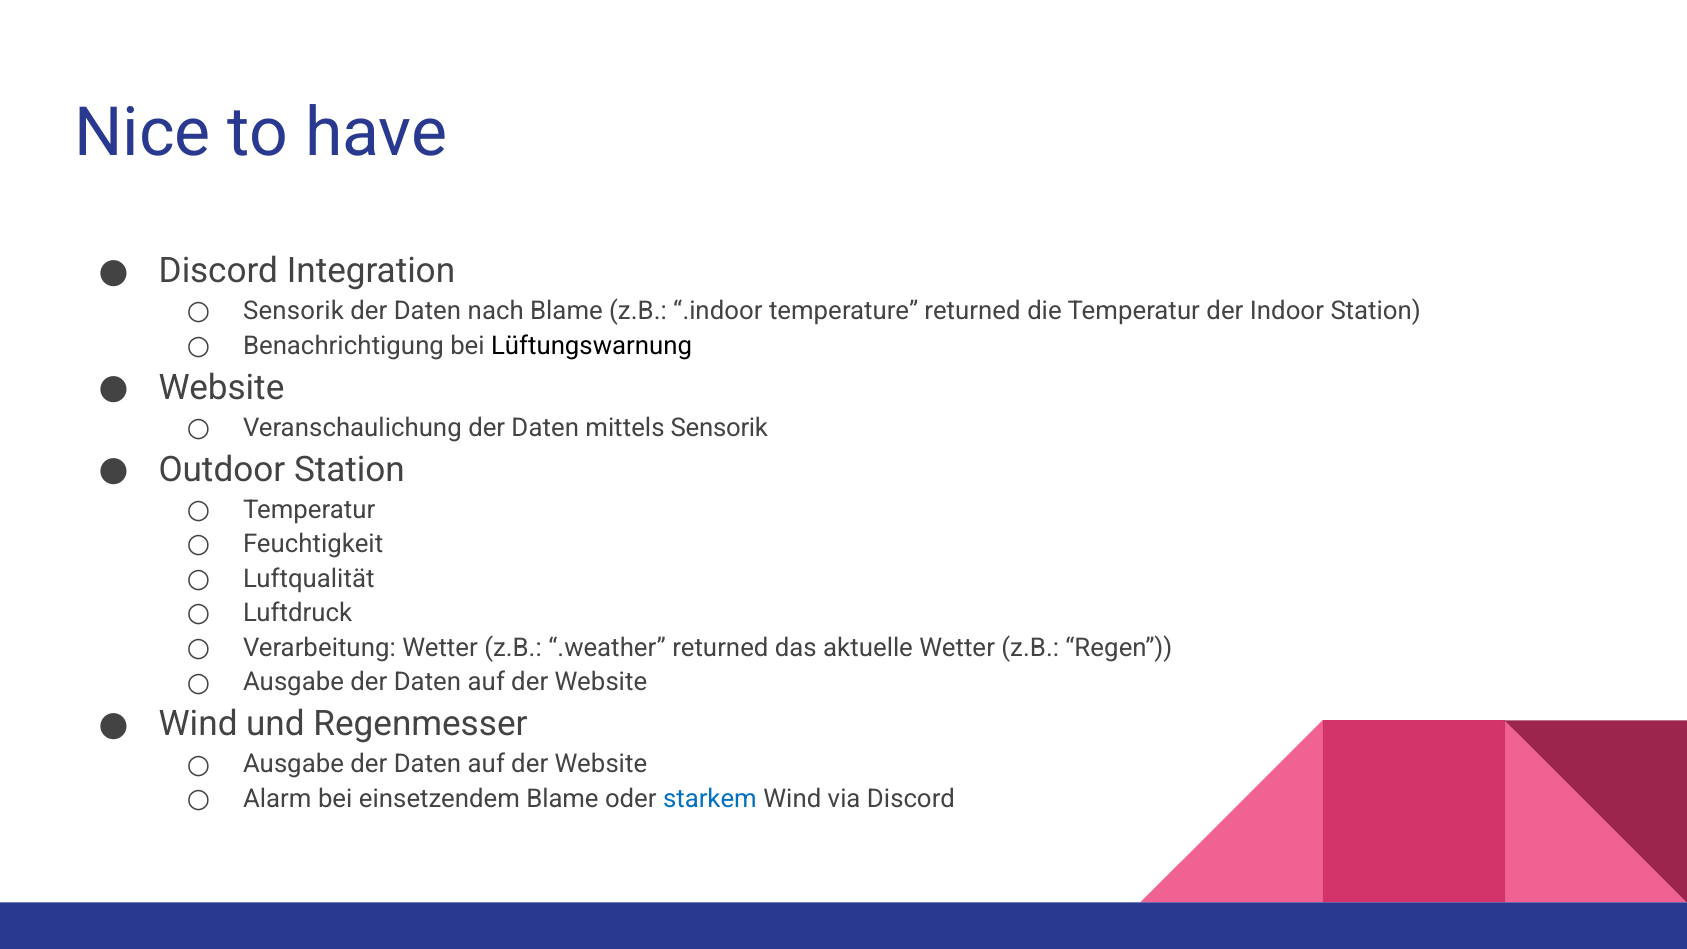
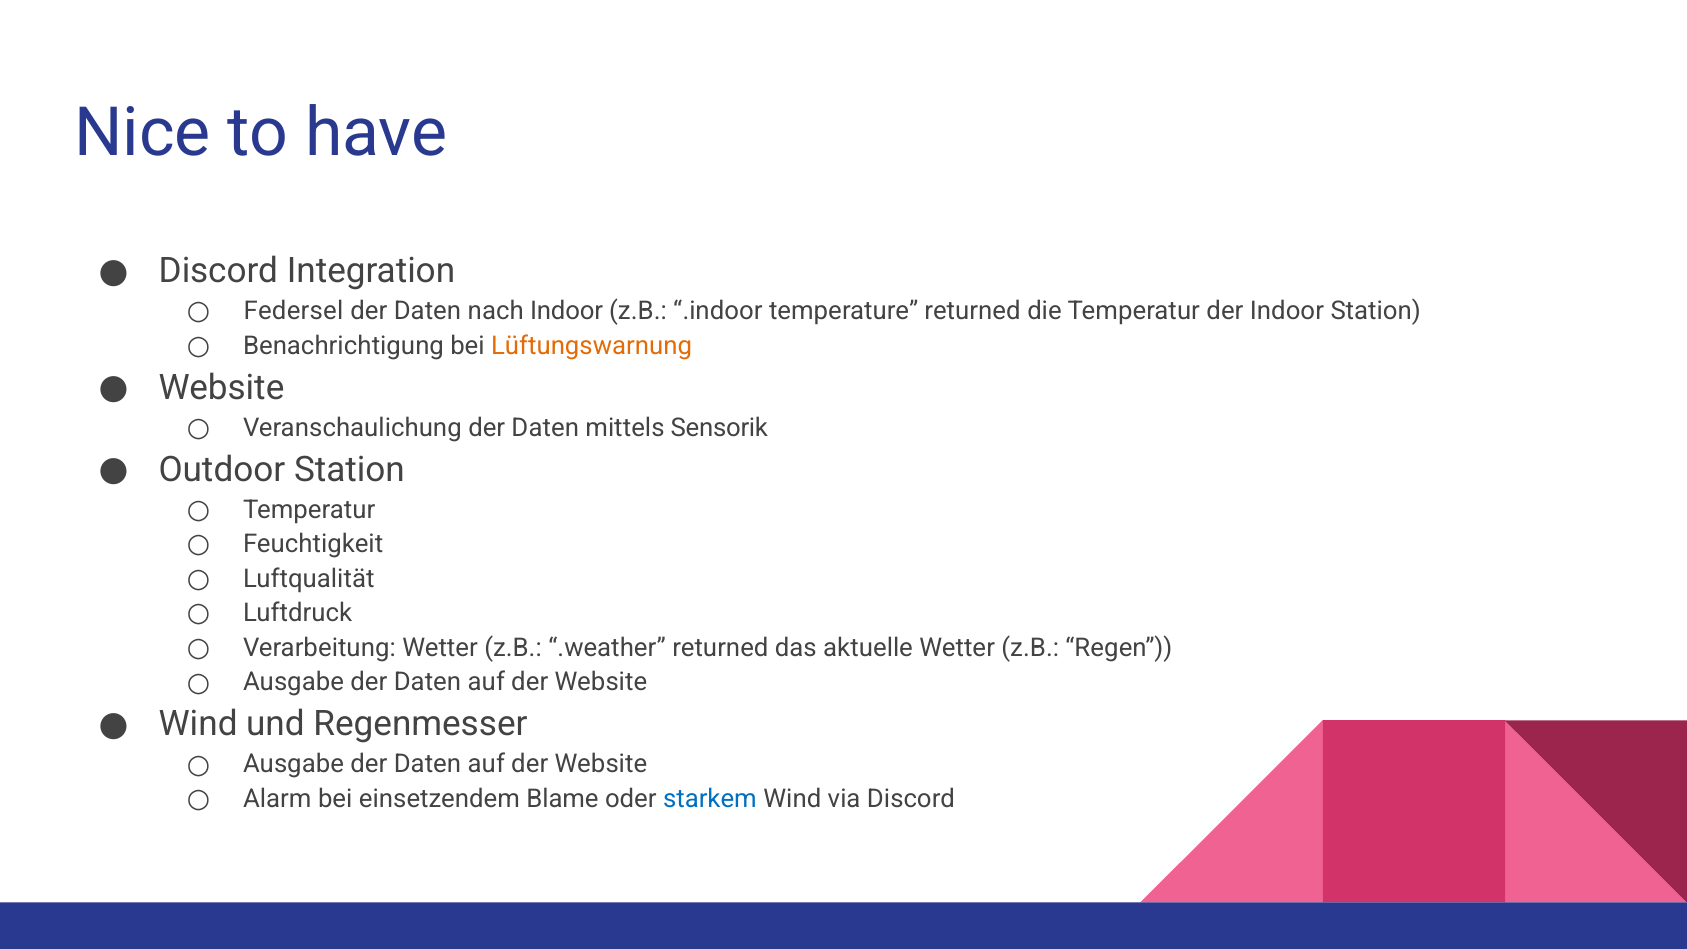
Sensorik: Sensorik -> Federsel (293, 311)
nach Blame: Blame -> Indoor (567, 311)
Lüftungswarnung colour: black -> orange (592, 346)
